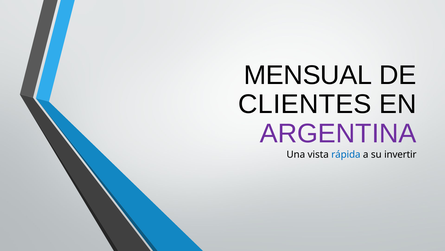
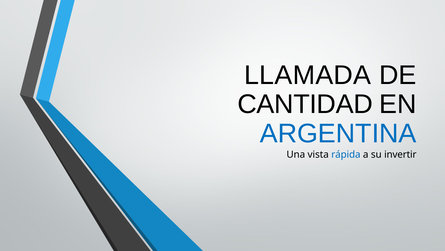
MENSUAL: MENSUAL -> LLAMADA (308, 75)
CLIENTES: CLIENTES -> CANTIDAD (305, 104)
ARGENTINA colour: purple -> blue (338, 133)
